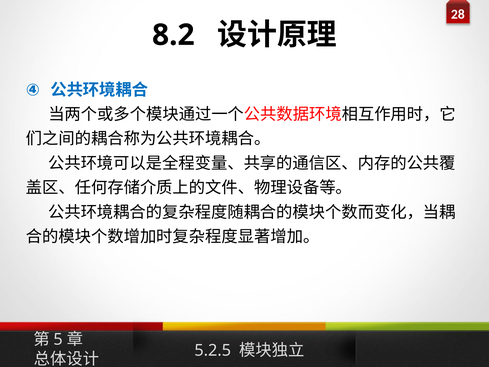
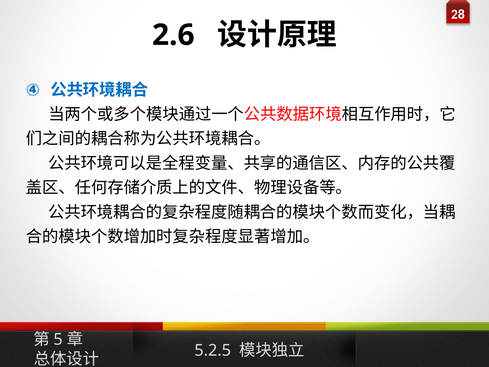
8.2: 8.2 -> 2.6 (173, 35)
